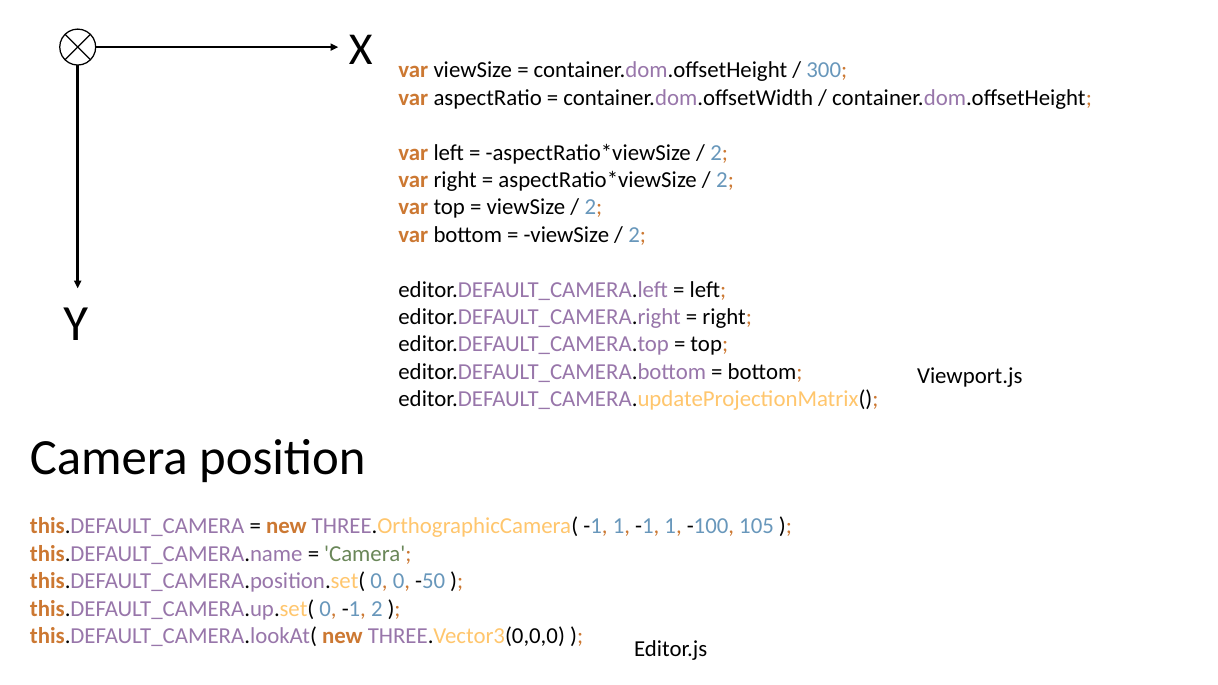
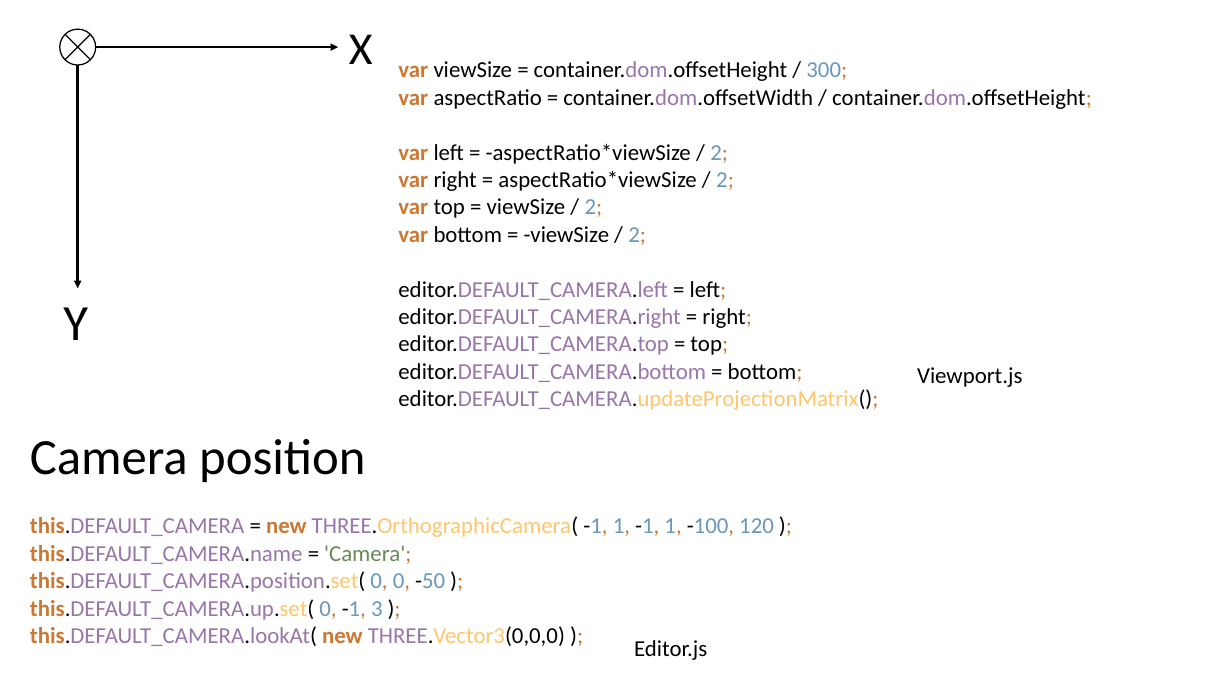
105: 105 -> 120 (757, 526)
-1 2: 2 -> 3 (377, 609)
